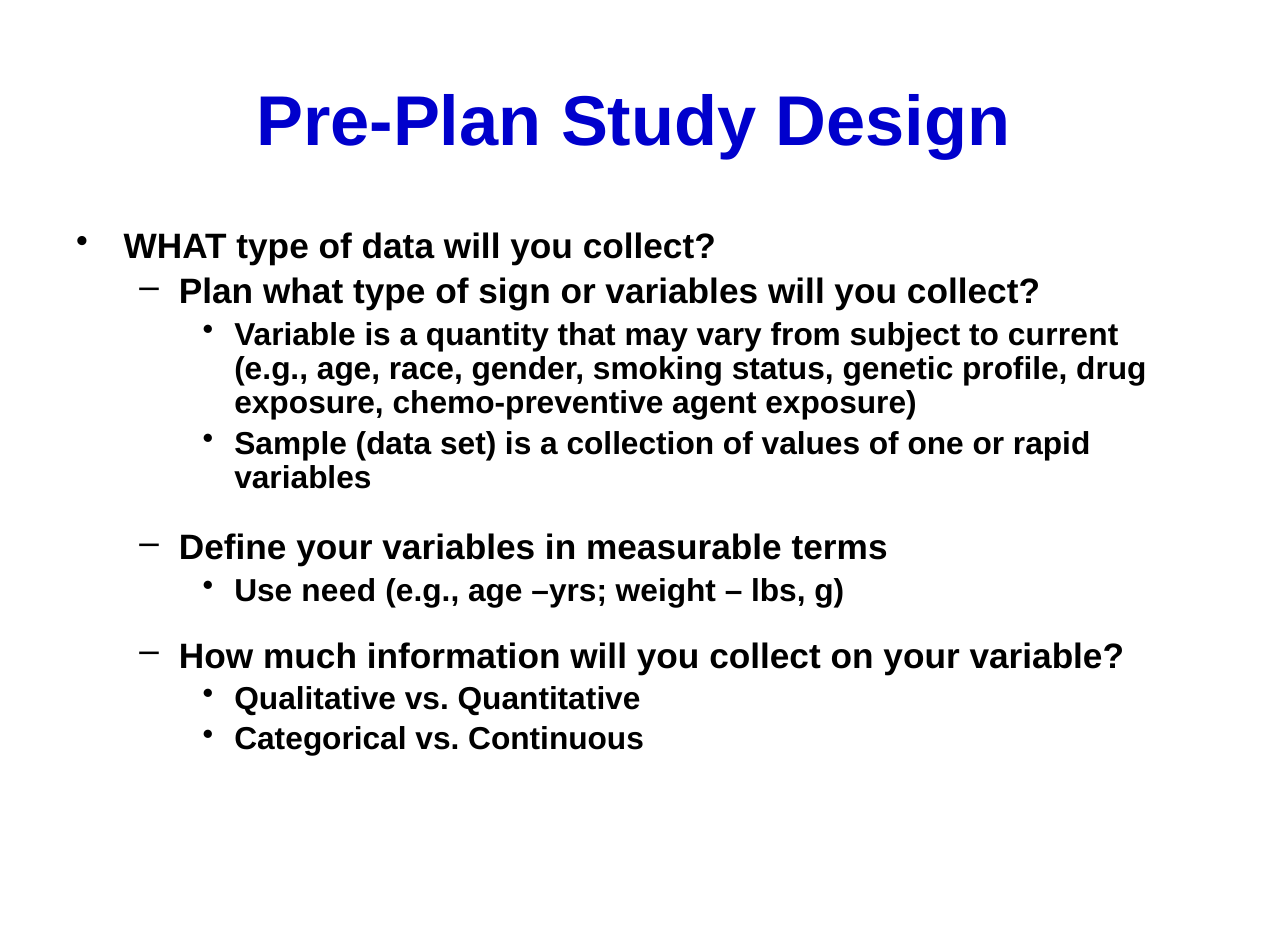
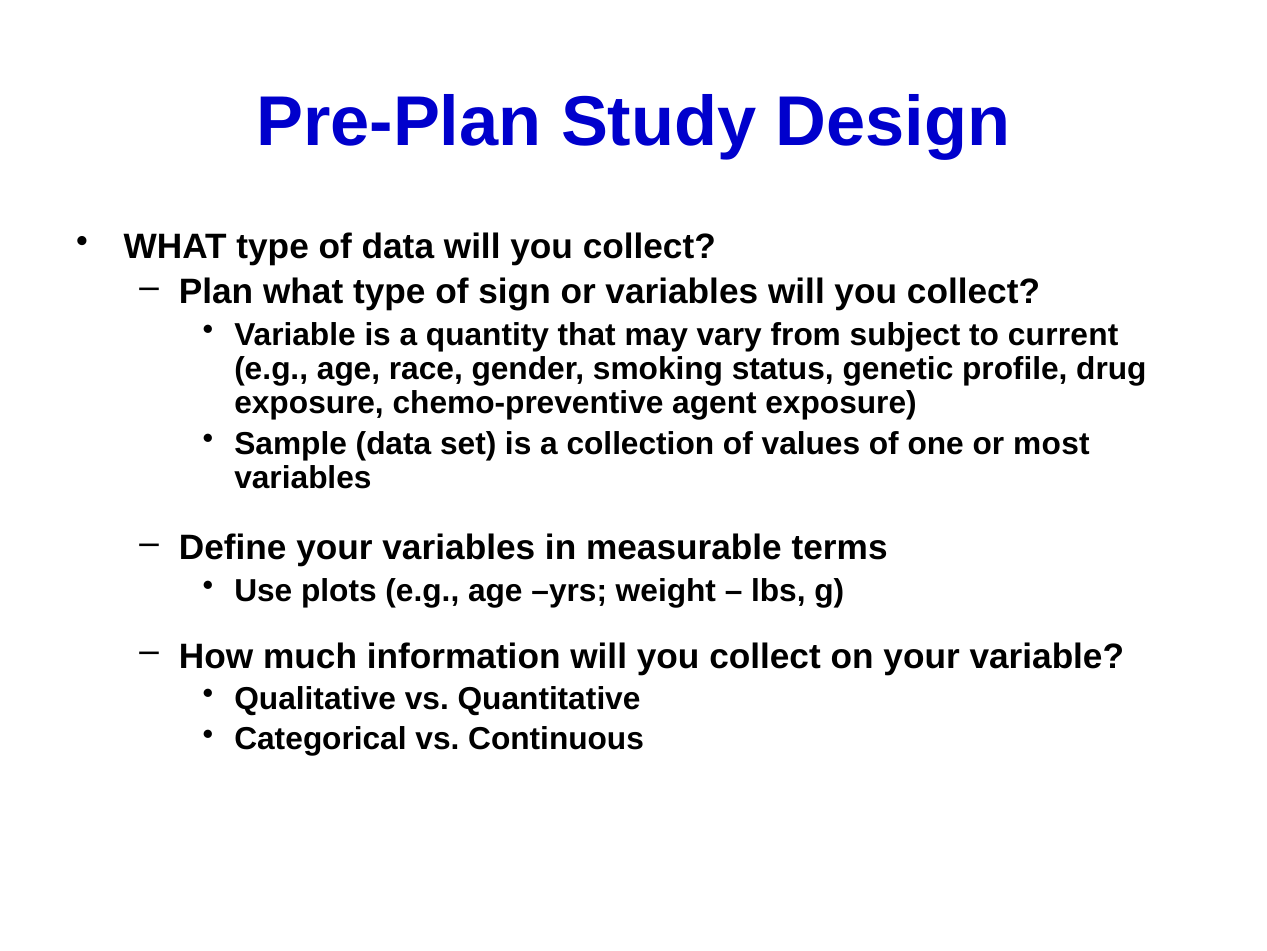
rapid: rapid -> most (1051, 443)
need: need -> plots (339, 590)
